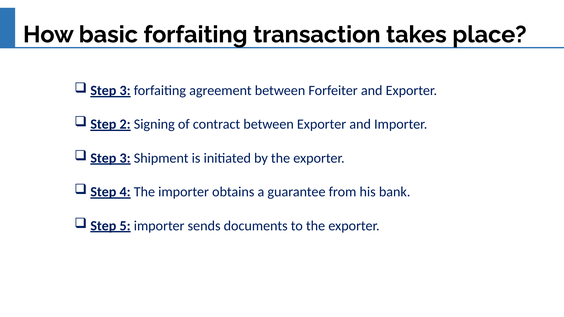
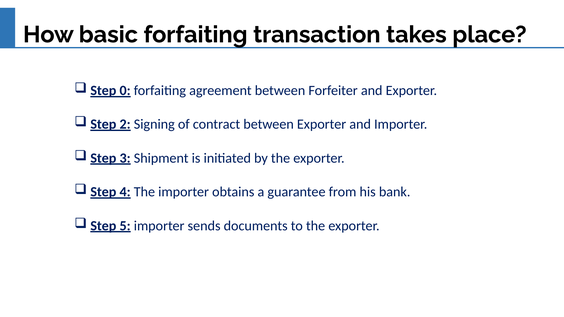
3: 3 -> 0 (125, 91)
